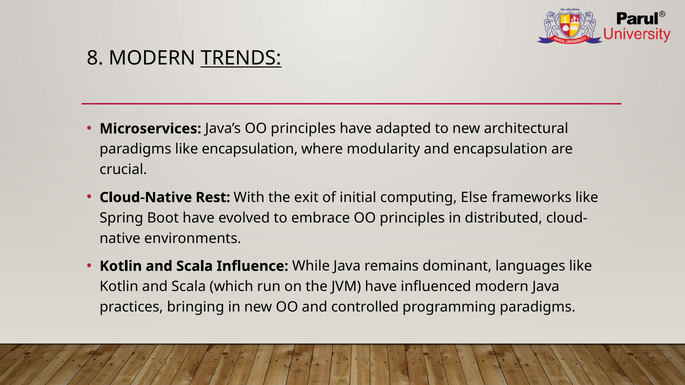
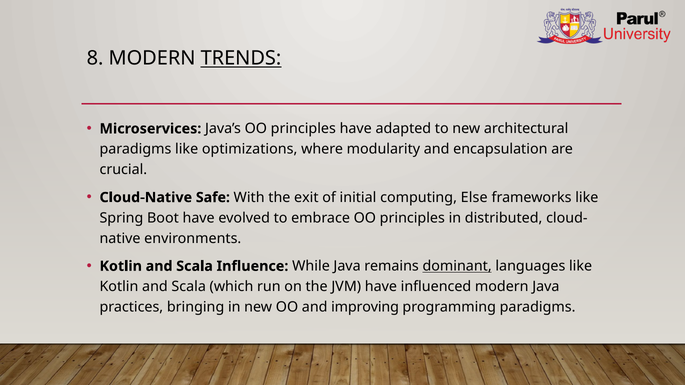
like encapsulation: encapsulation -> optimizations (250, 149)
Rest: Rest -> Safe (213, 198)
dominant underline: none -> present (457, 266)
controlled: controlled -> improving (365, 307)
